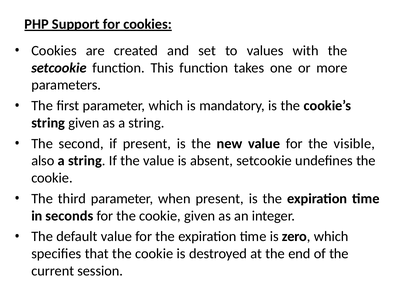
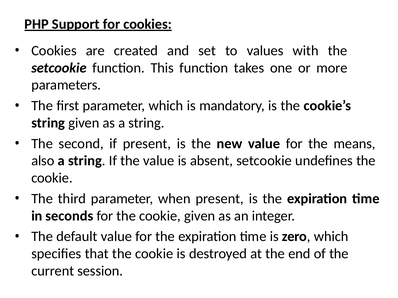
visible: visible -> means (354, 144)
